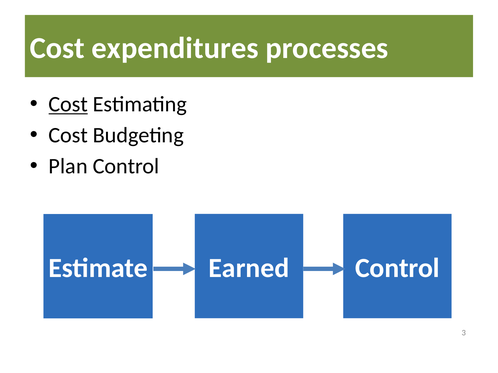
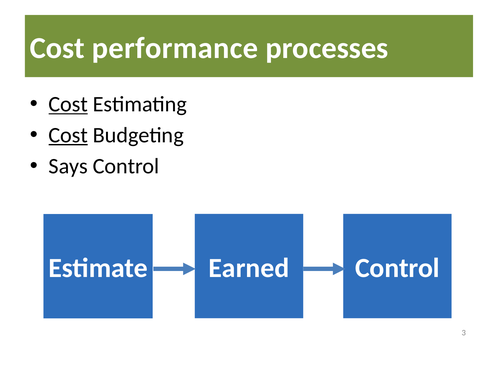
expenditures: expenditures -> performance (175, 48)
Cost underline: none -> present (68, 135)
Plan: Plan -> Says (68, 166)
